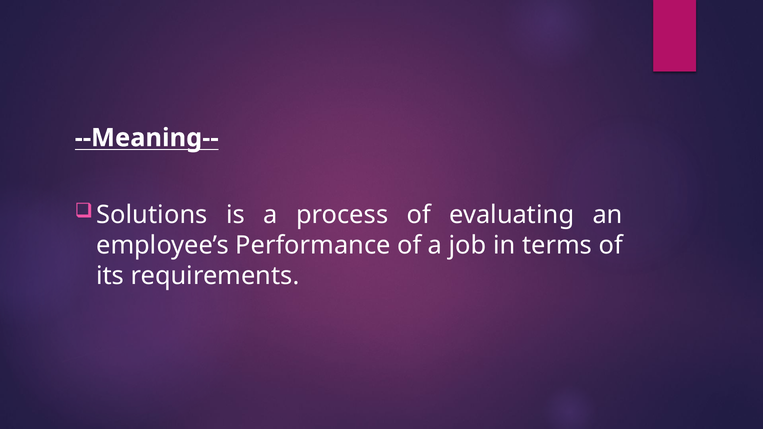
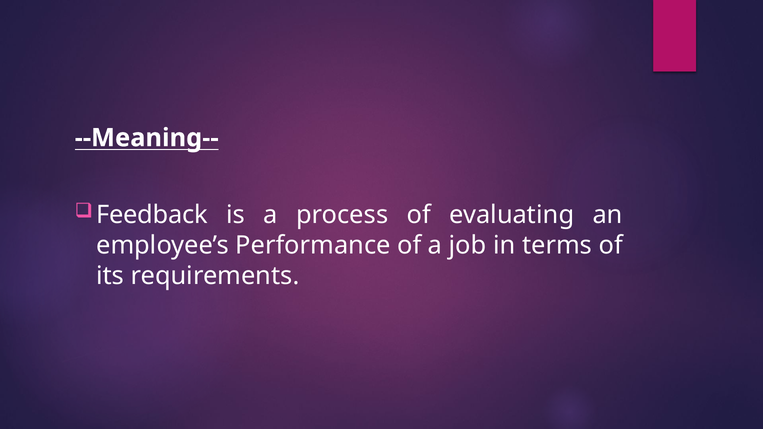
Solutions: Solutions -> Feedback (152, 215)
